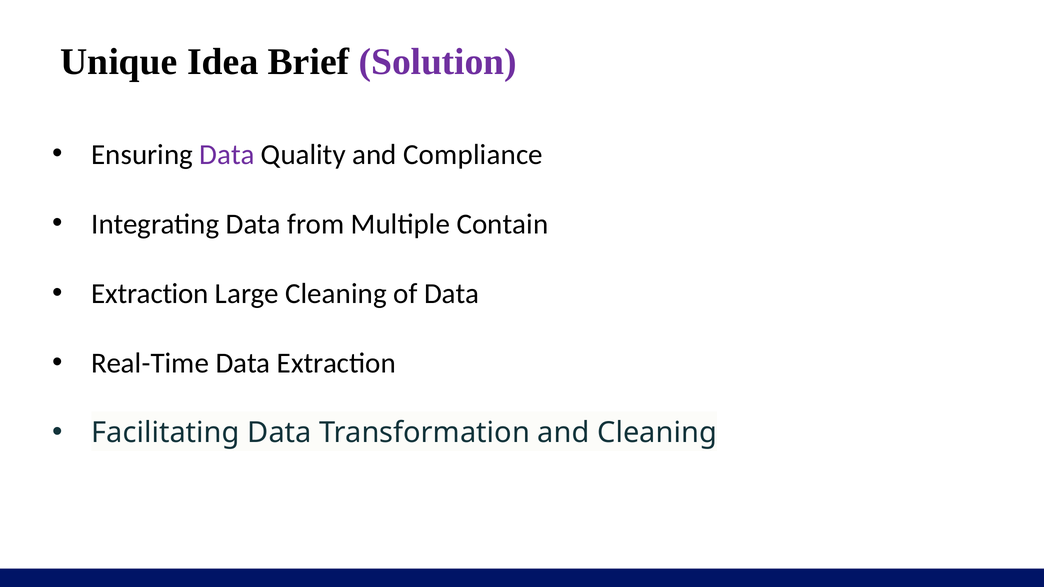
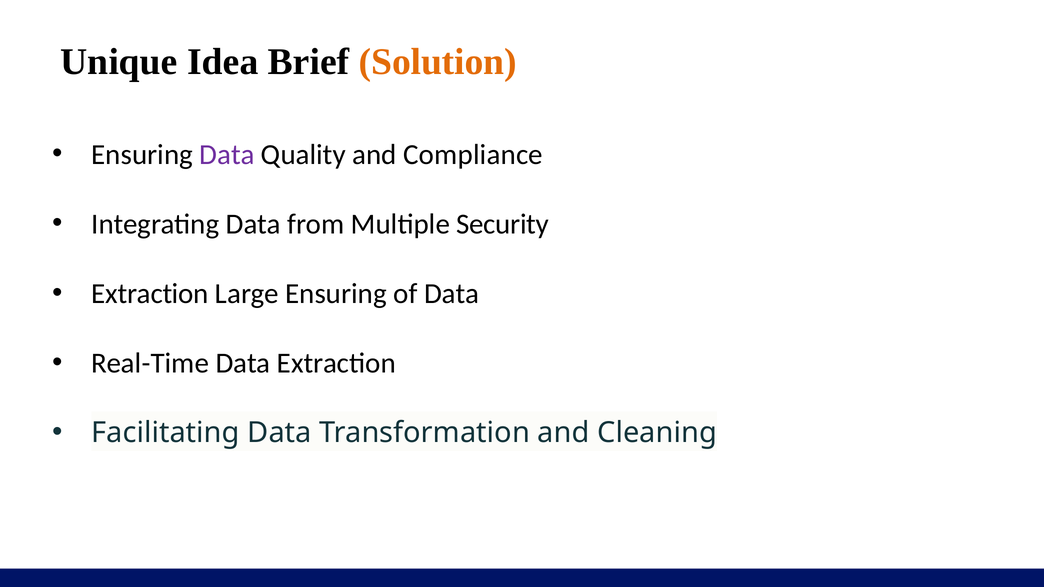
Solution colour: purple -> orange (438, 62)
Contain: Contain -> Security (503, 224)
Large Cleaning: Cleaning -> Ensuring (336, 294)
